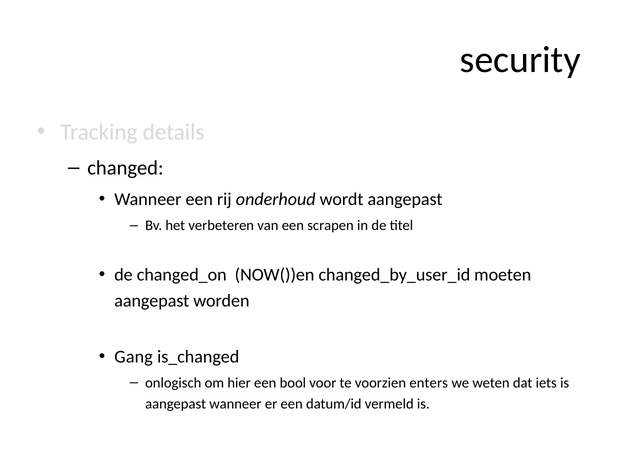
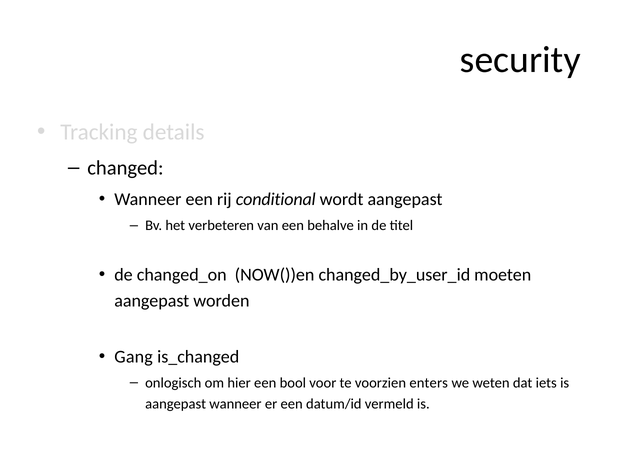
onderhoud: onderhoud -> conditional (276, 200)
scrapen: scrapen -> behalve (331, 226)
